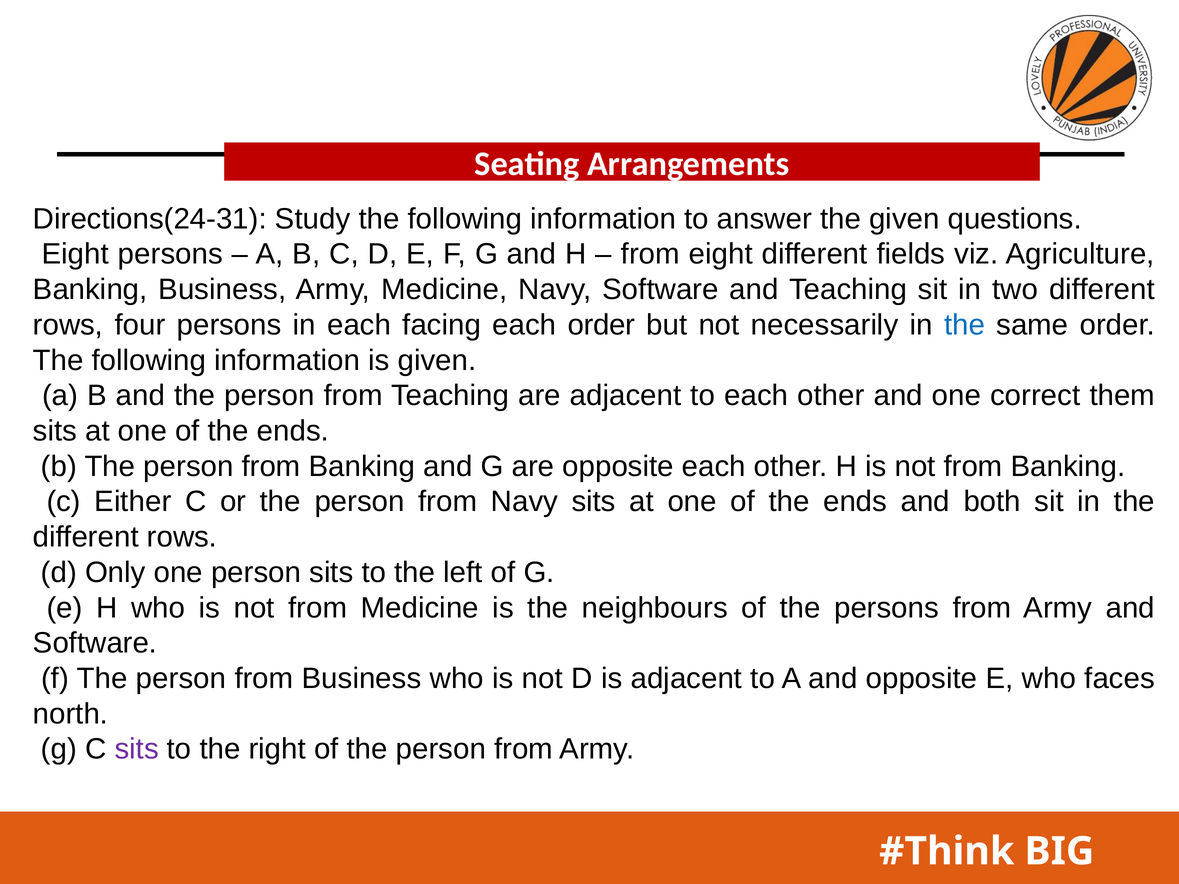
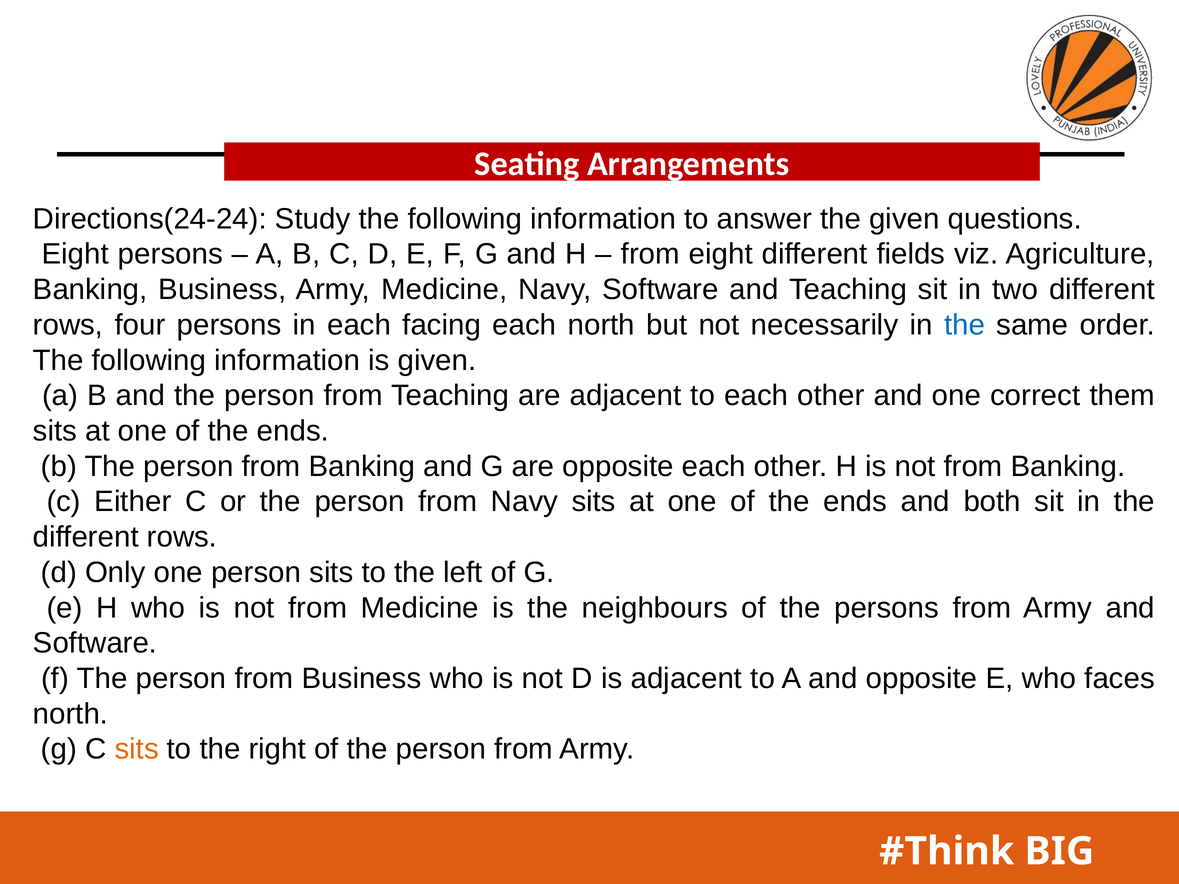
Directions(24-31: Directions(24-31 -> Directions(24-24 (150, 219)
each order: order -> north (601, 325)
sits colour: purple -> orange (137, 749)
